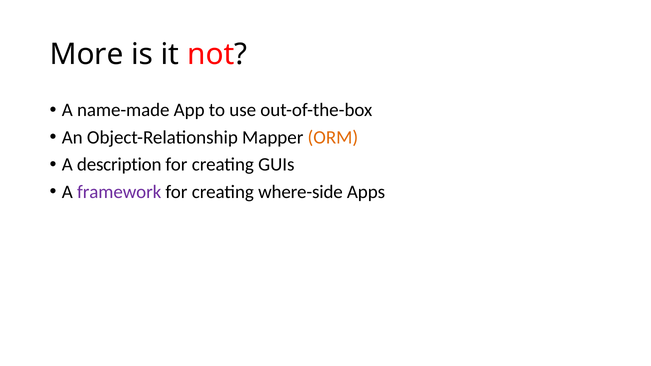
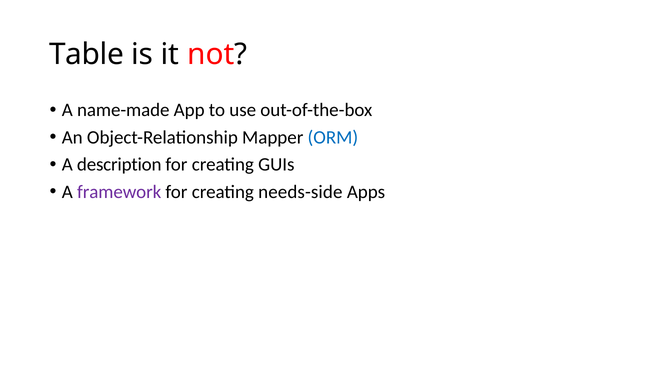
More: More -> Table (87, 55)
ORM colour: orange -> blue (333, 137)
where-side: where-side -> needs-side (300, 192)
